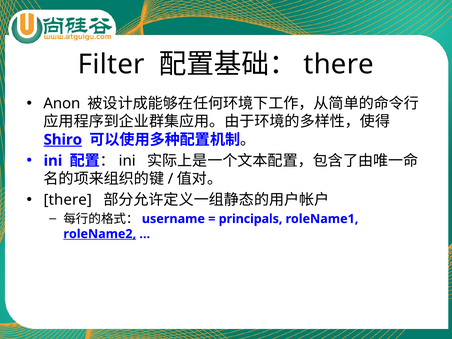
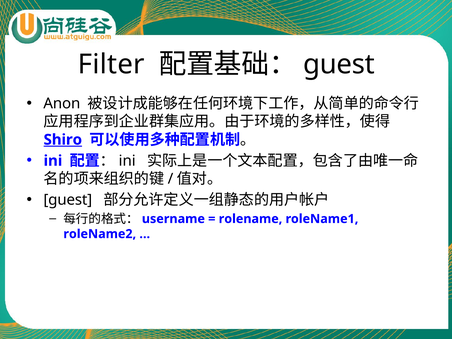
there: there -> guest (339, 64)
there: there -> guest (68, 200)
principals: principals -> rolename (250, 219)
roleName2 underline: present -> none (100, 234)
